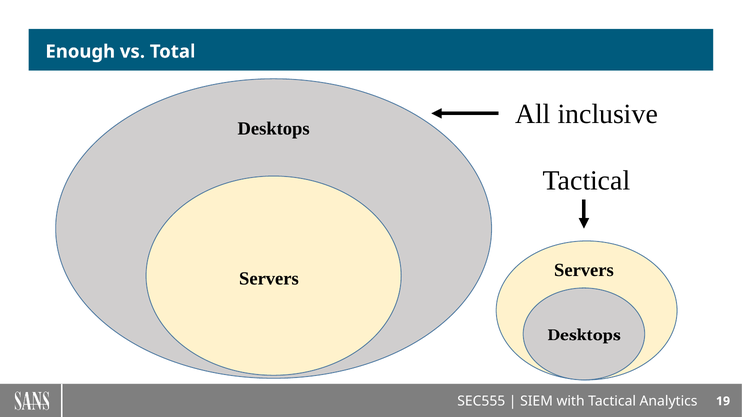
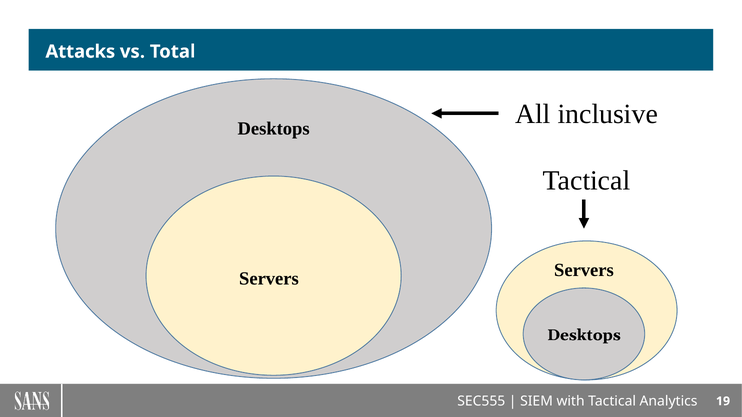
Enough: Enough -> Attacks (80, 52)
